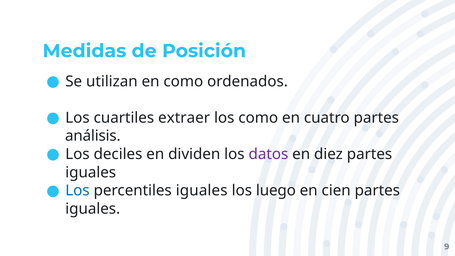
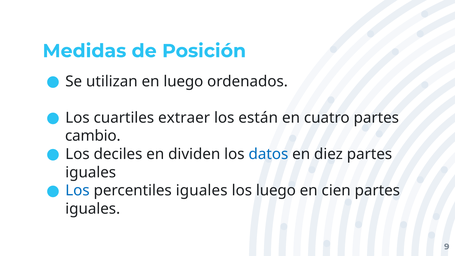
en como: como -> luego (183, 81)
los como: como -> están (258, 118)
análisis: análisis -> cambio (93, 136)
datos colour: purple -> blue (268, 154)
